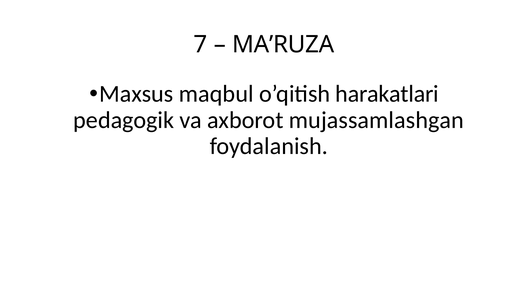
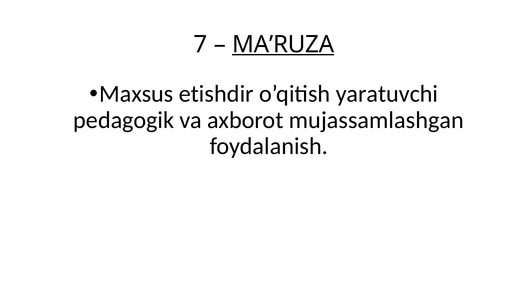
MA’RUZA underline: none -> present (283, 44)
maqbul: maqbul -> etishdir (216, 94)
harakatlari: harakatlari -> yaratuvchi (387, 94)
